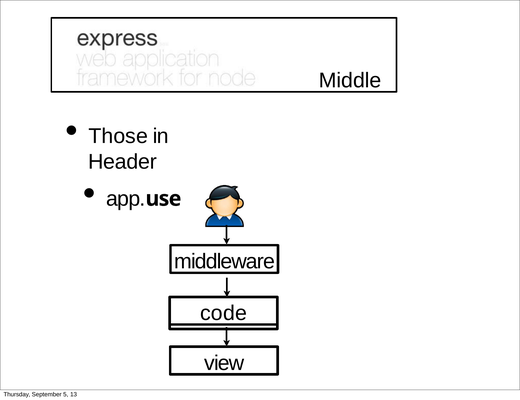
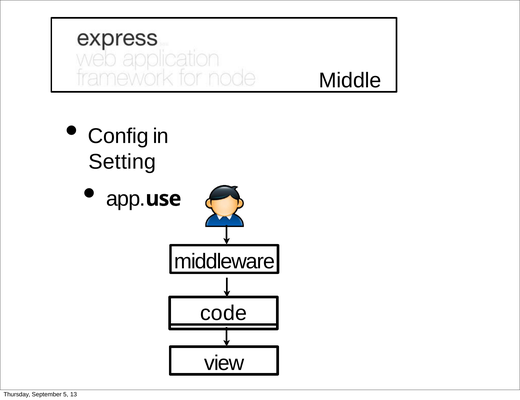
Those: Those -> Config (118, 136)
Header: Header -> Setting (122, 162)
